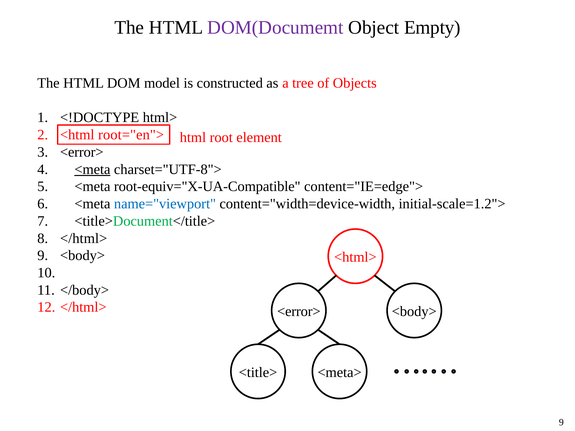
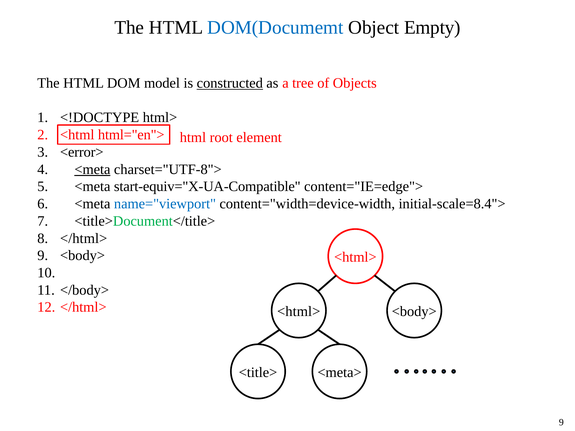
DOM(Documemt colour: purple -> blue (275, 28)
constructed underline: none -> present (230, 83)
root="en">: root="en"> -> html="en"> (131, 135)
root-equiv="X-UA-Compatible: root-equiv="X-UA-Compatible -> start-equiv="X-UA-Compatible (207, 187)
initial-scale=1.2">: initial-scale=1.2"> -> initial-scale=8.4"> (452, 204)
<error>: <error> -> <html> (299, 312)
